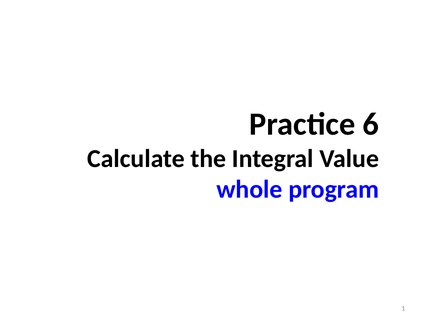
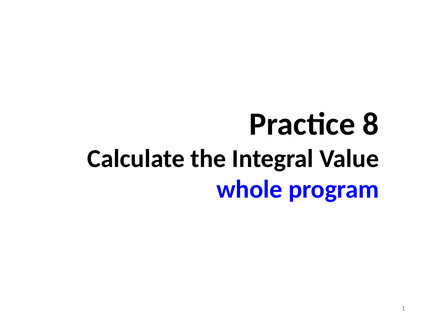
6: 6 -> 8 (371, 124)
